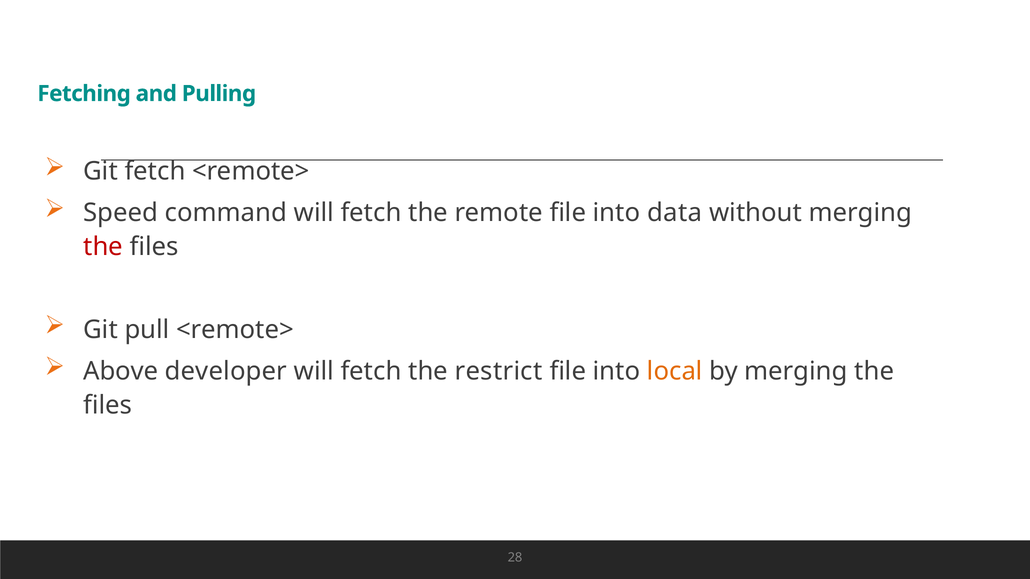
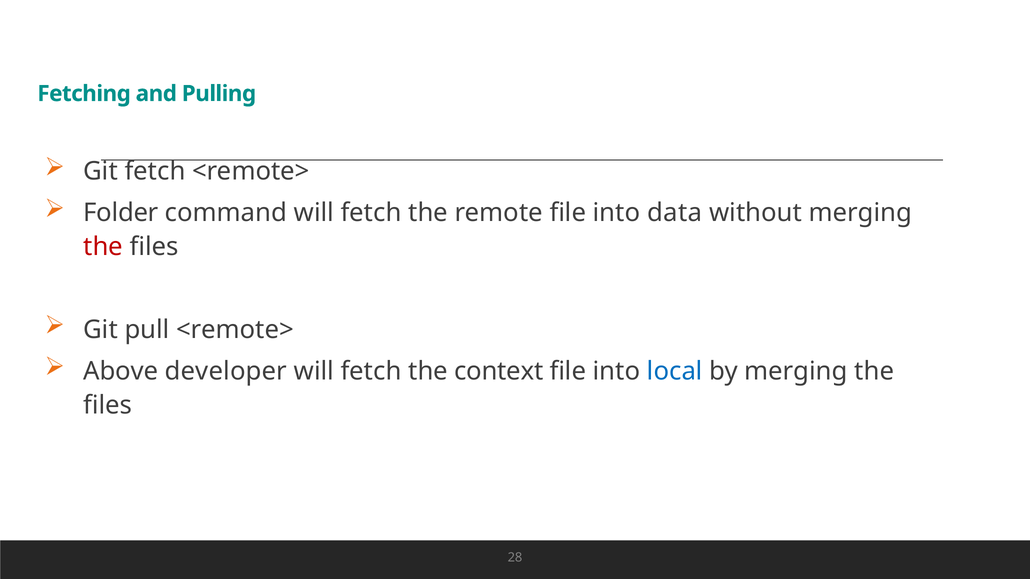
Speed: Speed -> Folder (121, 213)
restrict: restrict -> context (499, 371)
local colour: orange -> blue (675, 371)
